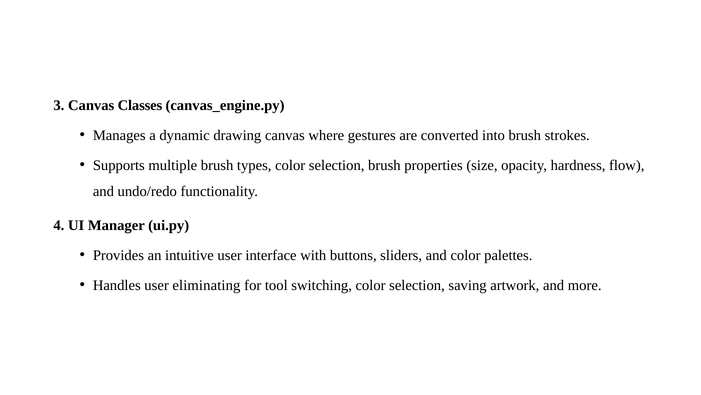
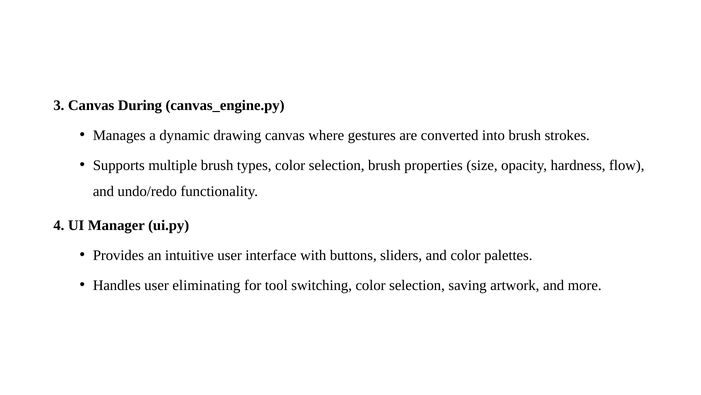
Classes: Classes -> During (140, 105)
